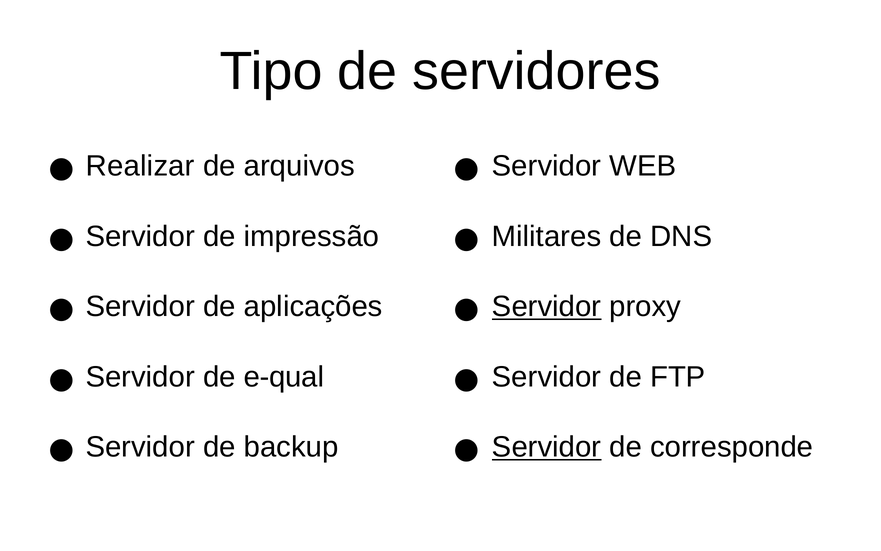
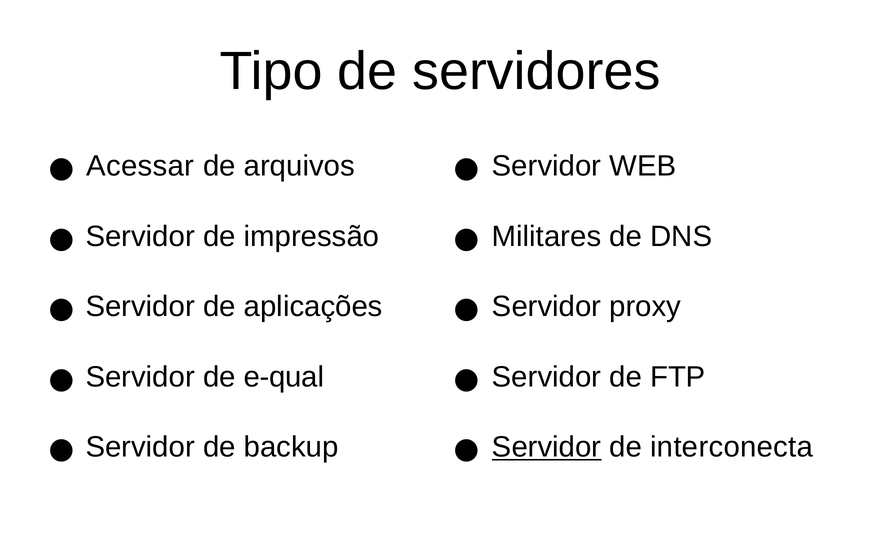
Realizar: Realizar -> Acessar (140, 166)
Servidor underline: present -> none (547, 306)
corresponde: corresponde -> interconecta (732, 447)
